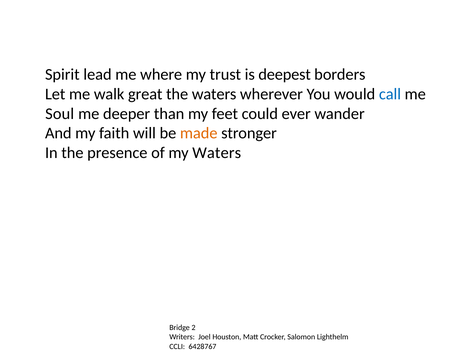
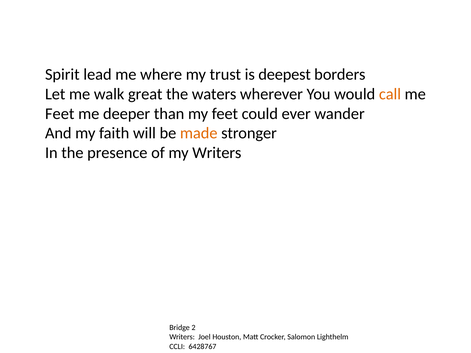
call colour: blue -> orange (390, 94)
Soul: Soul -> Feet (60, 114)
my Waters: Waters -> Writers (217, 153)
